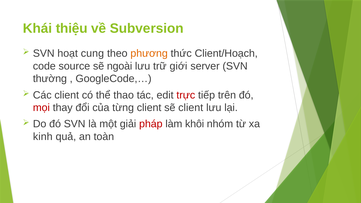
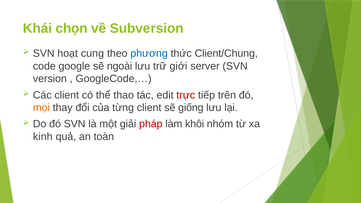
thiệu: thiệu -> chọn (72, 28)
phương colour: orange -> blue (149, 53)
Client/Hoạch: Client/Hoạch -> Client/Chung (226, 53)
source: source -> google (74, 66)
thường: thường -> version (50, 79)
mọi colour: red -> orange (41, 108)
sẽ client: client -> giống (191, 108)
